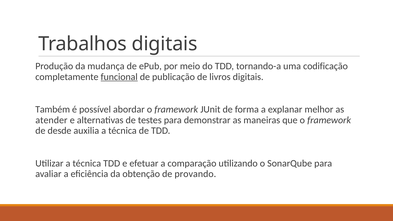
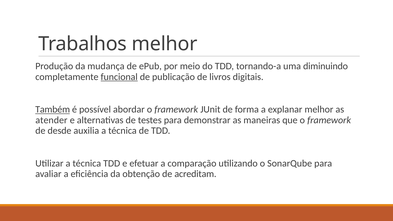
Trabalhos digitais: digitais -> melhor (165, 44)
codificação: codificação -> diminuindo (326, 66)
Também underline: none -> present (53, 110)
provando: provando -> acreditam (195, 174)
